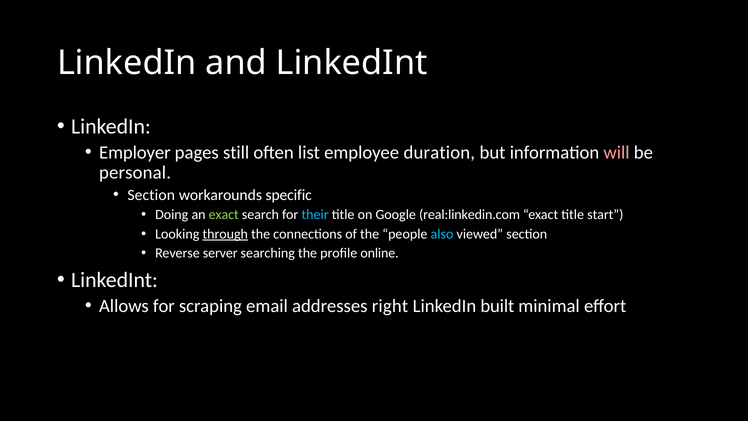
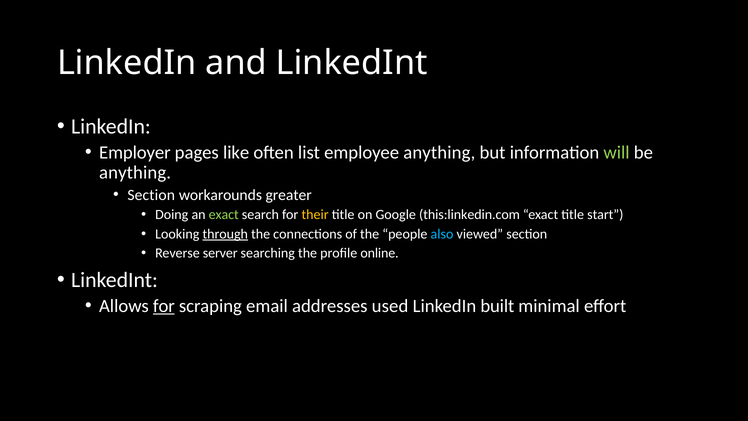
still: still -> like (236, 152)
employee duration: duration -> anything (439, 152)
will colour: pink -> light green (617, 152)
personal: personal -> anything (135, 172)
specific: specific -> greater (289, 195)
their colour: light blue -> yellow (315, 215)
real:linkedin.com: real:linkedin.com -> this:linkedin.com (470, 215)
for underline: none -> present (164, 306)
right: right -> used (390, 306)
